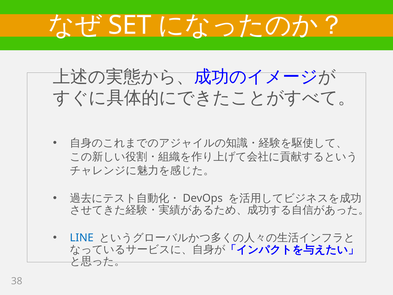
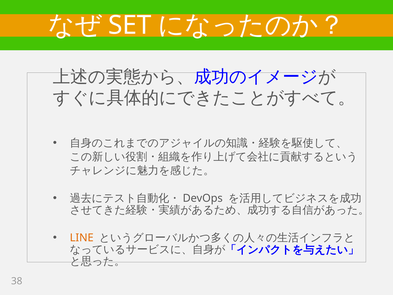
LINE colour: blue -> orange (82, 238)
